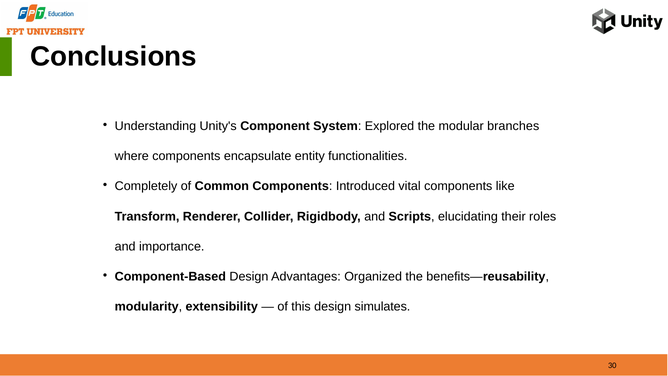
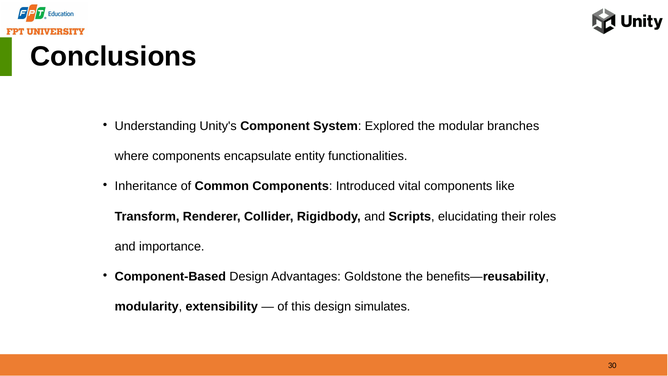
Completely: Completely -> Inheritance (146, 186)
Organized: Organized -> Goldstone (373, 276)
